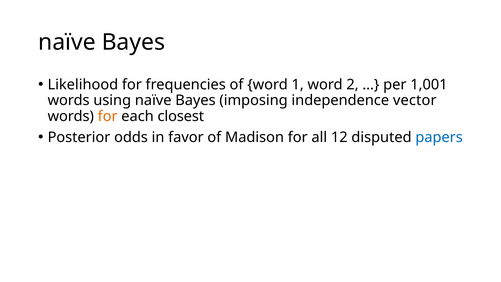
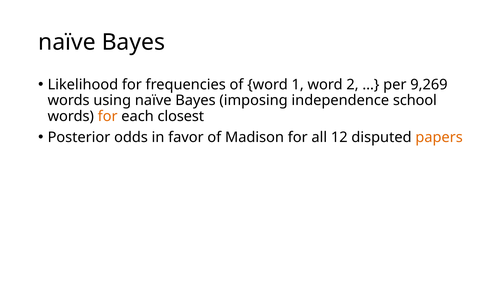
1,001: 1,001 -> 9,269 (429, 85)
vector: vector -> school (415, 100)
papers colour: blue -> orange (439, 137)
